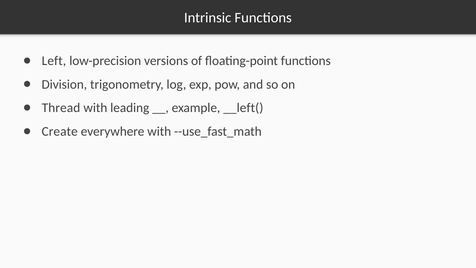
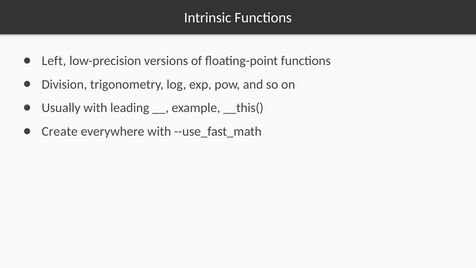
Thread: Thread -> Usually (61, 108)
__left(: __left( -> __this( (243, 108)
